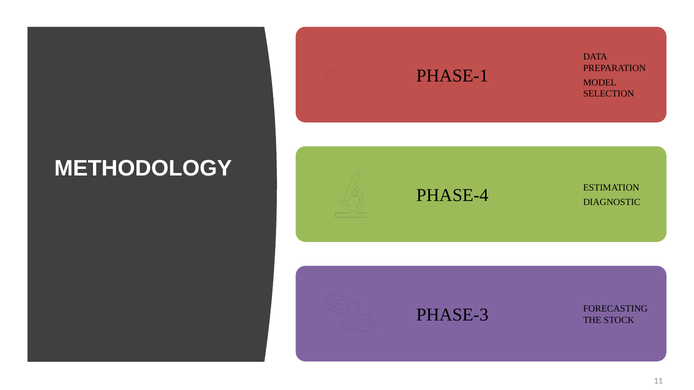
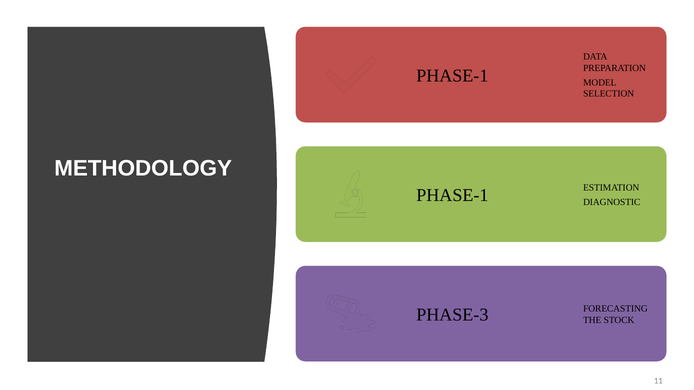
PHASE-4: PHASE-4 -> PHASE-1 (452, 196)
